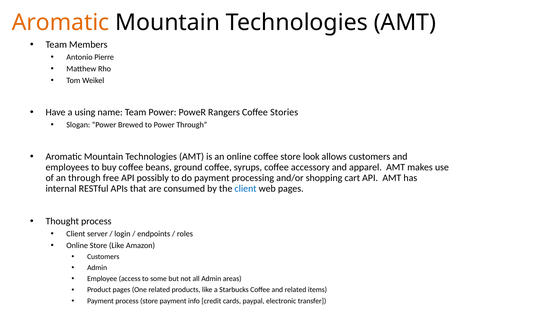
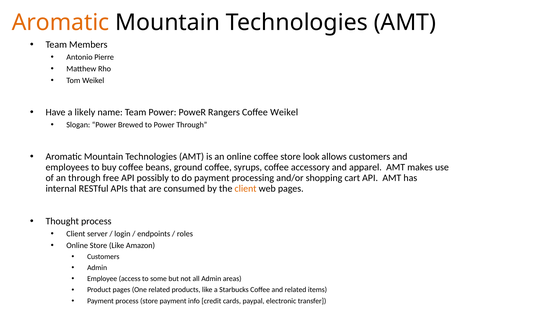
using: using -> likely (85, 112)
Coffee Stories: Stories -> Weikel (284, 112)
client colour: blue -> orange (246, 188)
